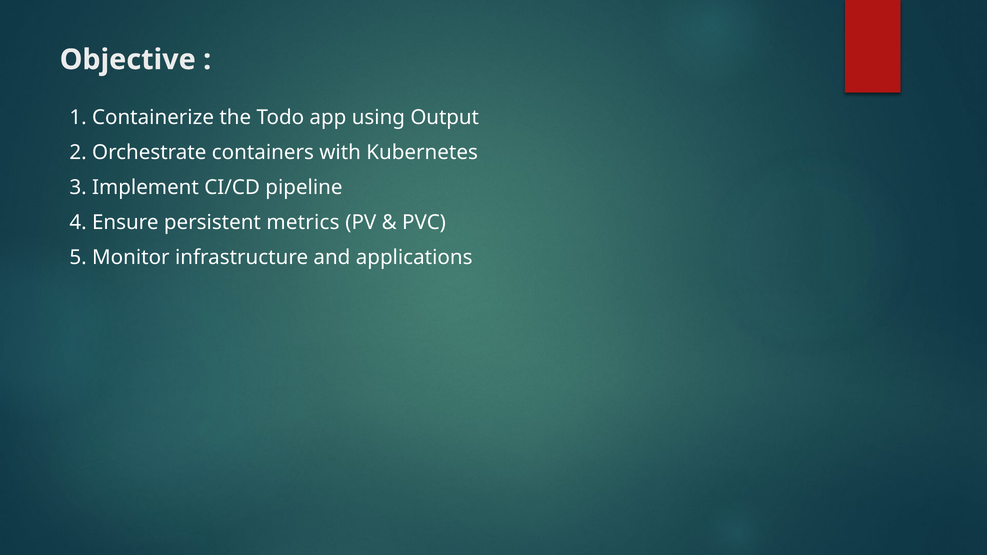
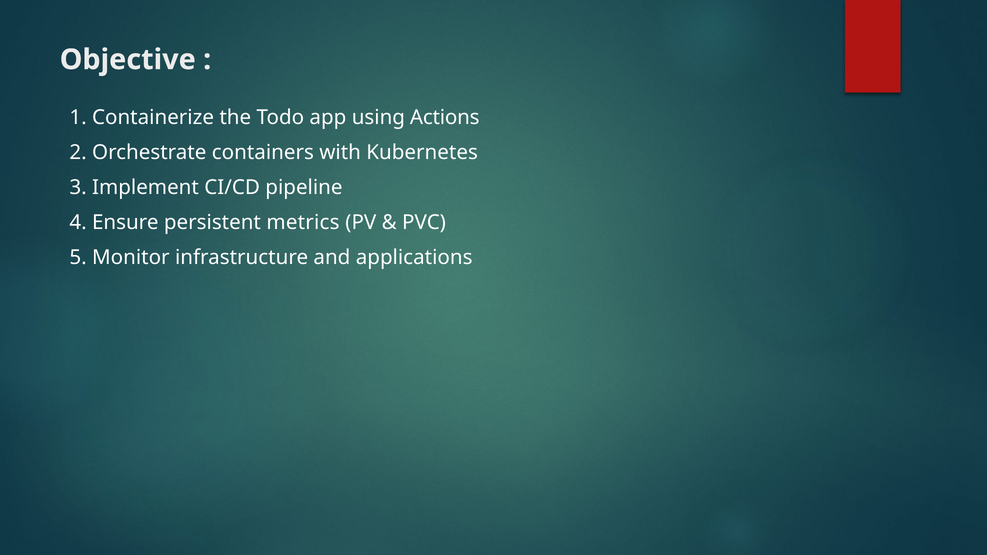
Output: Output -> Actions (445, 118)
